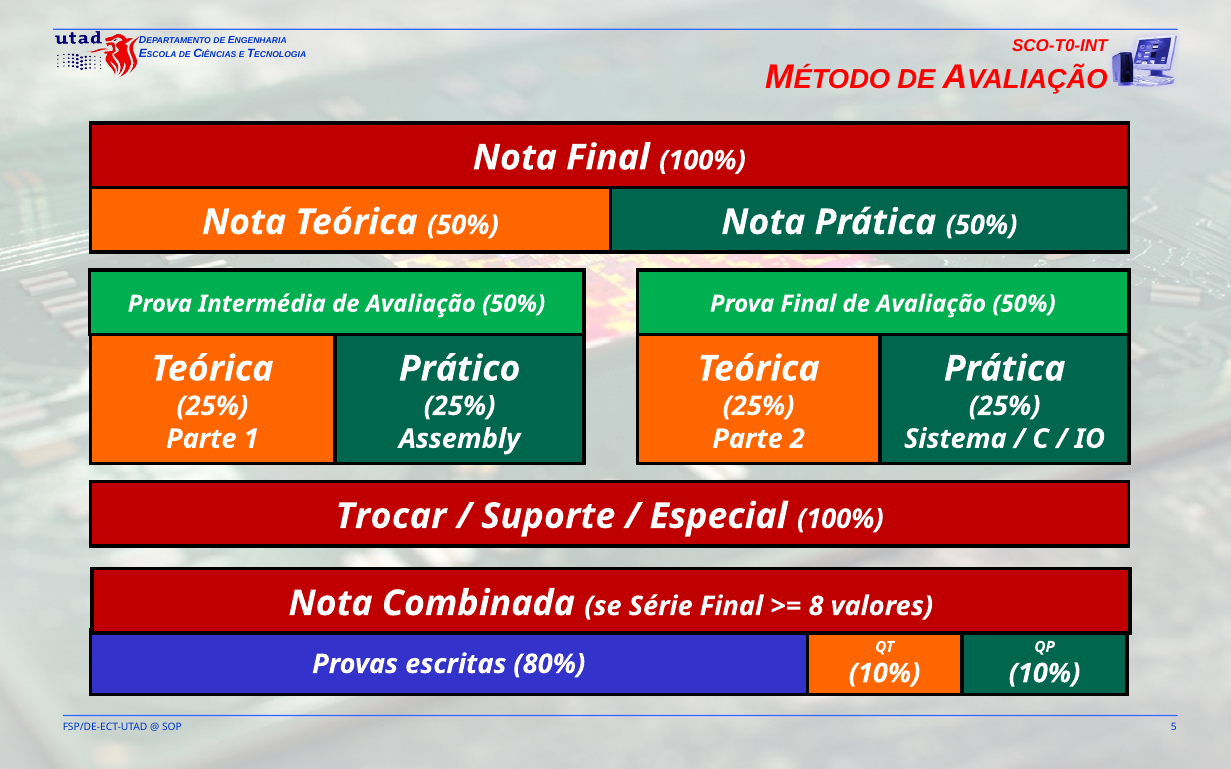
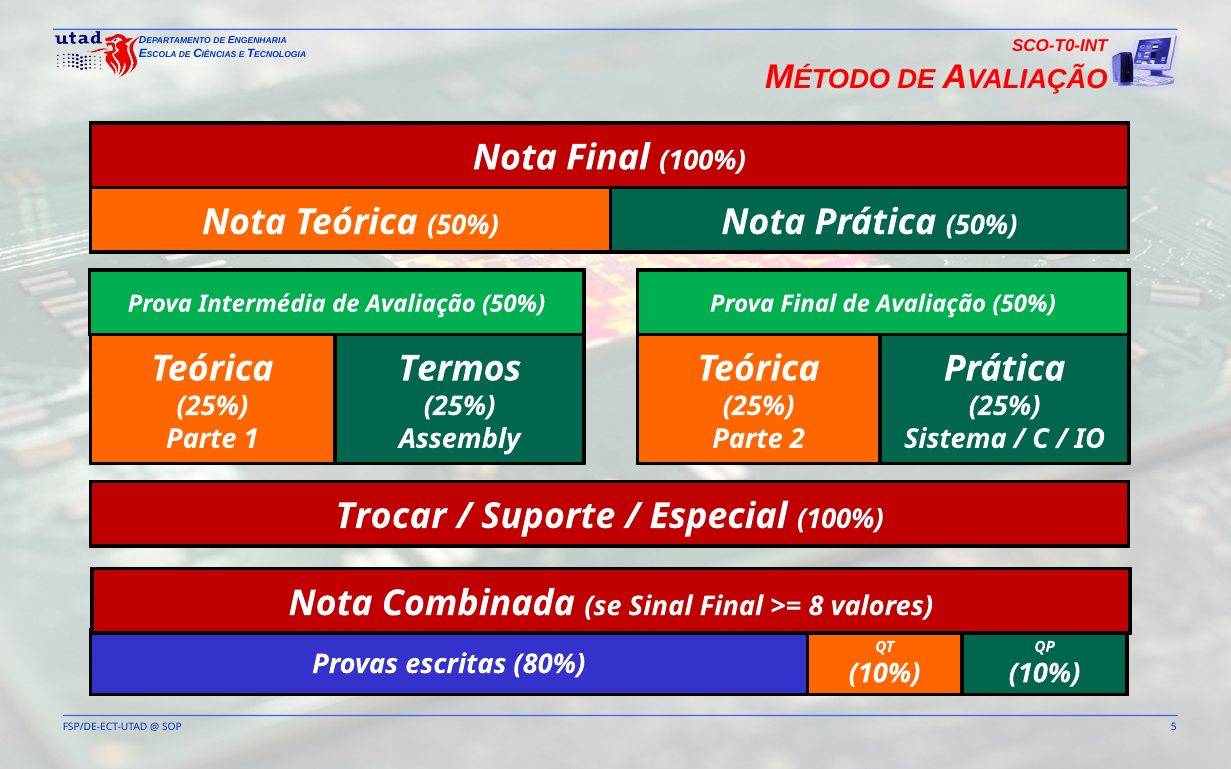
Prático: Prático -> Termos (460, 369)
Série: Série -> Sinal (661, 606)
